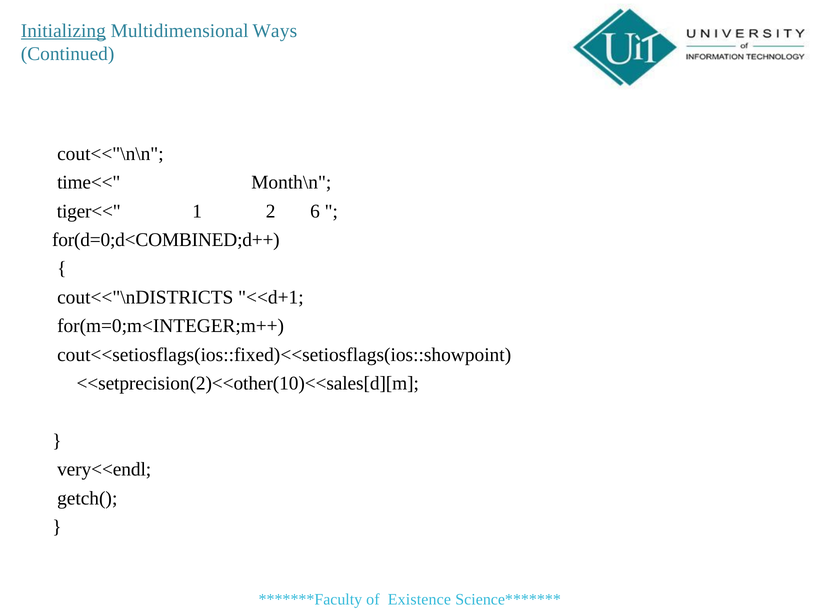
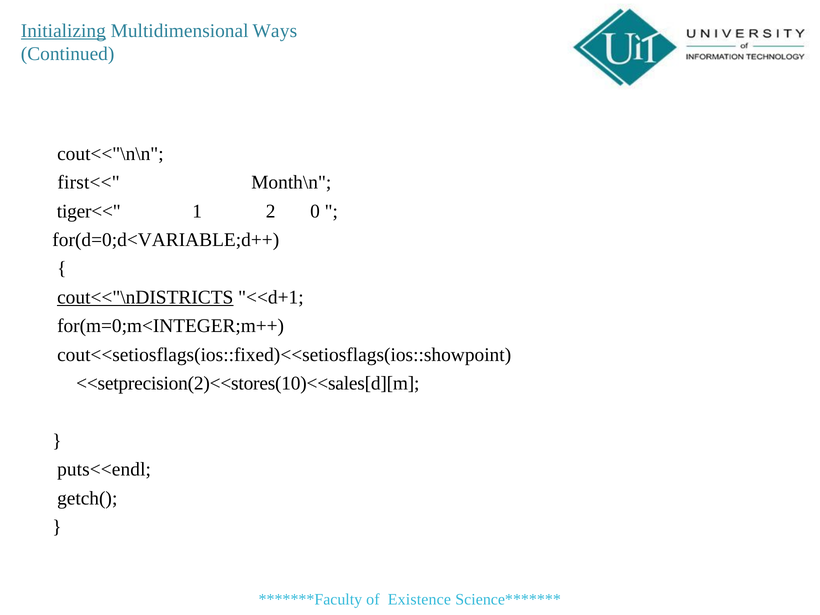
time<<: time<< -> first<< (89, 182)
6: 6 -> 0 (315, 211)
for(d=0;d<COMBINED;d++: for(d=0;d<COMBINED;d++ -> for(d=0;d<VARIABLE;d++ (166, 240)
cout<<"\nDISTRICTS underline: none -> present (145, 297)
<<setprecision(2)<<other(10)<<sales[d][m: <<setprecision(2)<<other(10)<<sales[d][m -> <<setprecision(2)<<stores(10)<<sales[d][m (248, 383)
very<<endl: very<<endl -> puts<<endl (104, 469)
